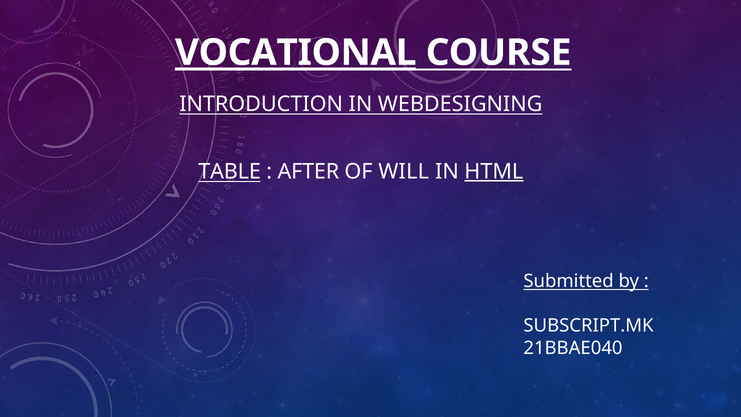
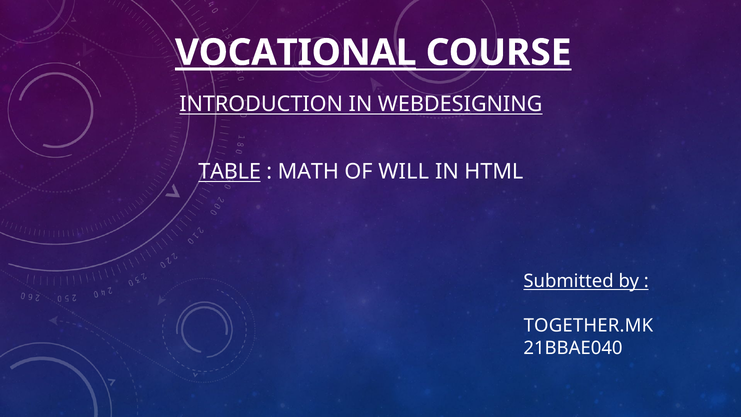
AFTER: AFTER -> MATH (308, 171)
HTML underline: present -> none (494, 171)
SUBSCRIPT.MK: SUBSCRIPT.MK -> TOGETHER.MK (588, 326)
